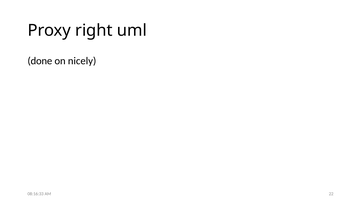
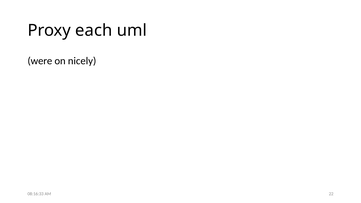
right: right -> each (94, 30)
done: done -> were (40, 61)
